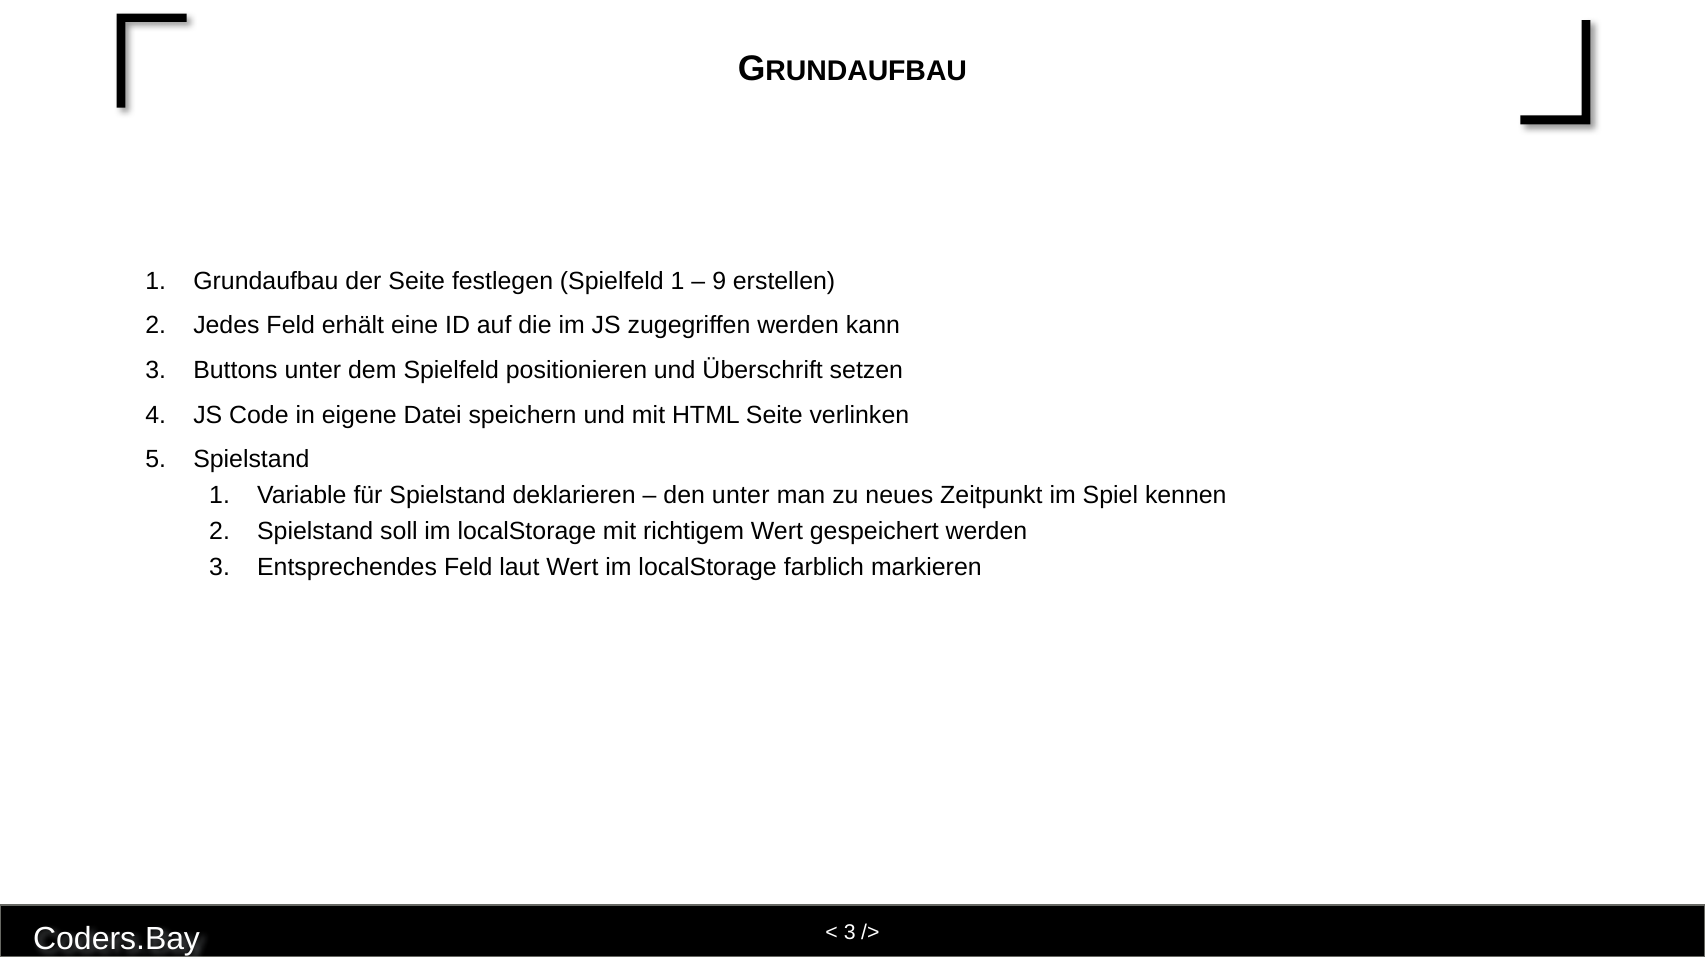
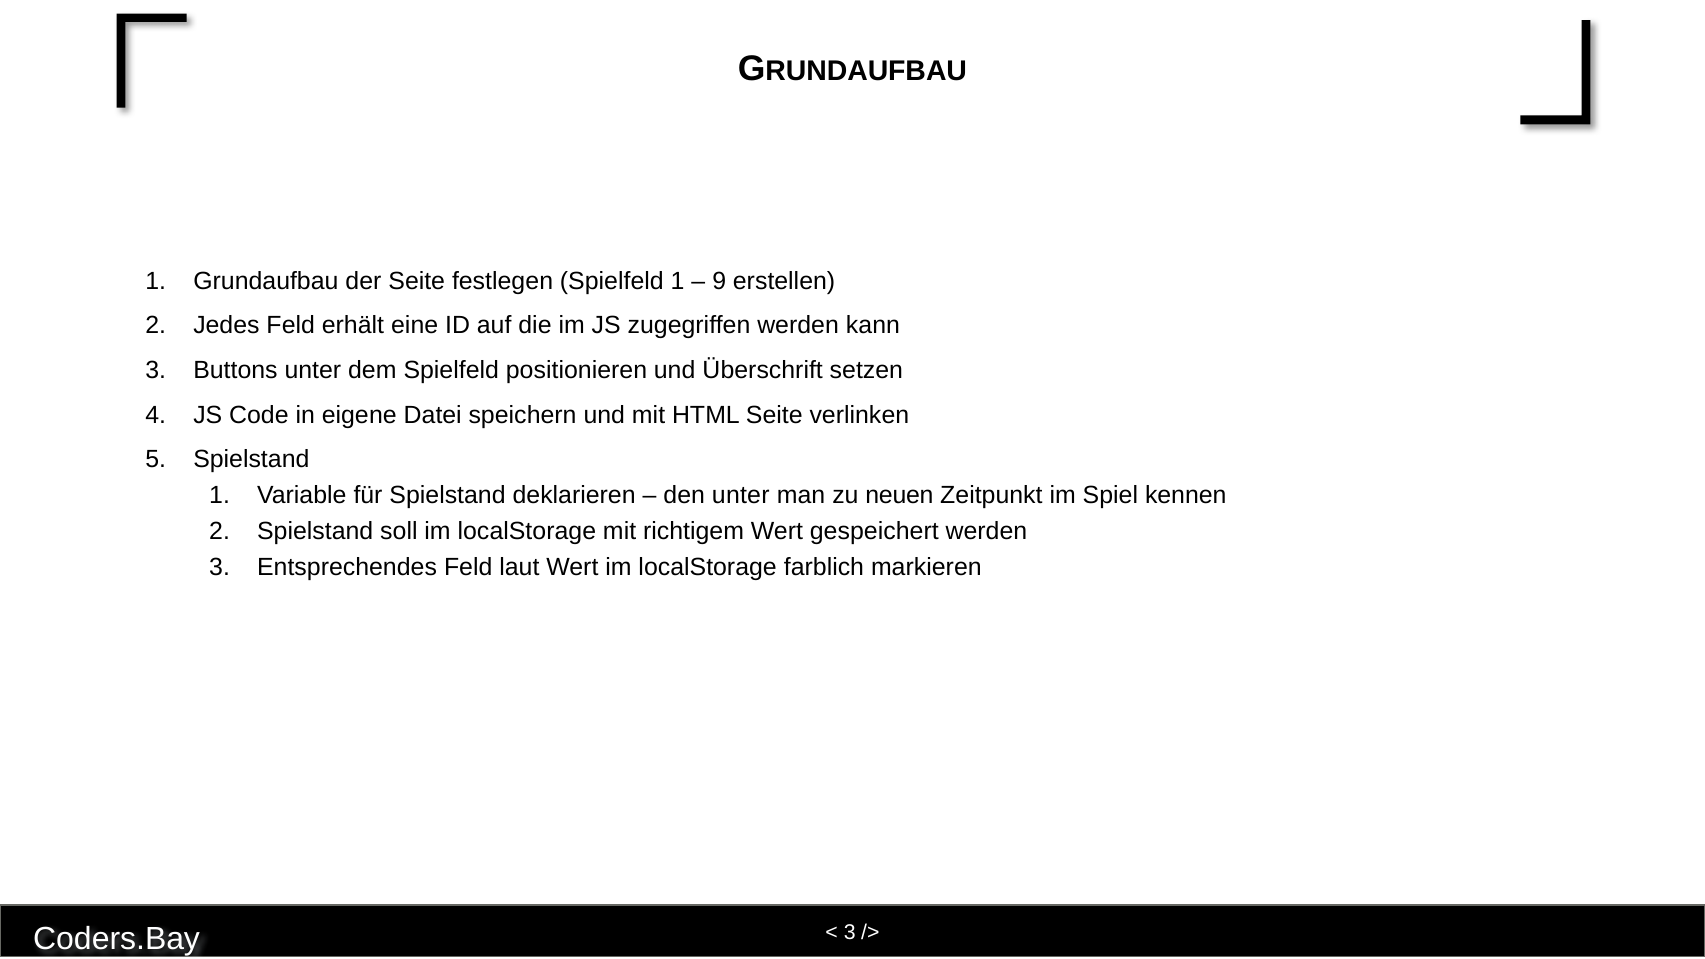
neues: neues -> neuen (899, 495)
